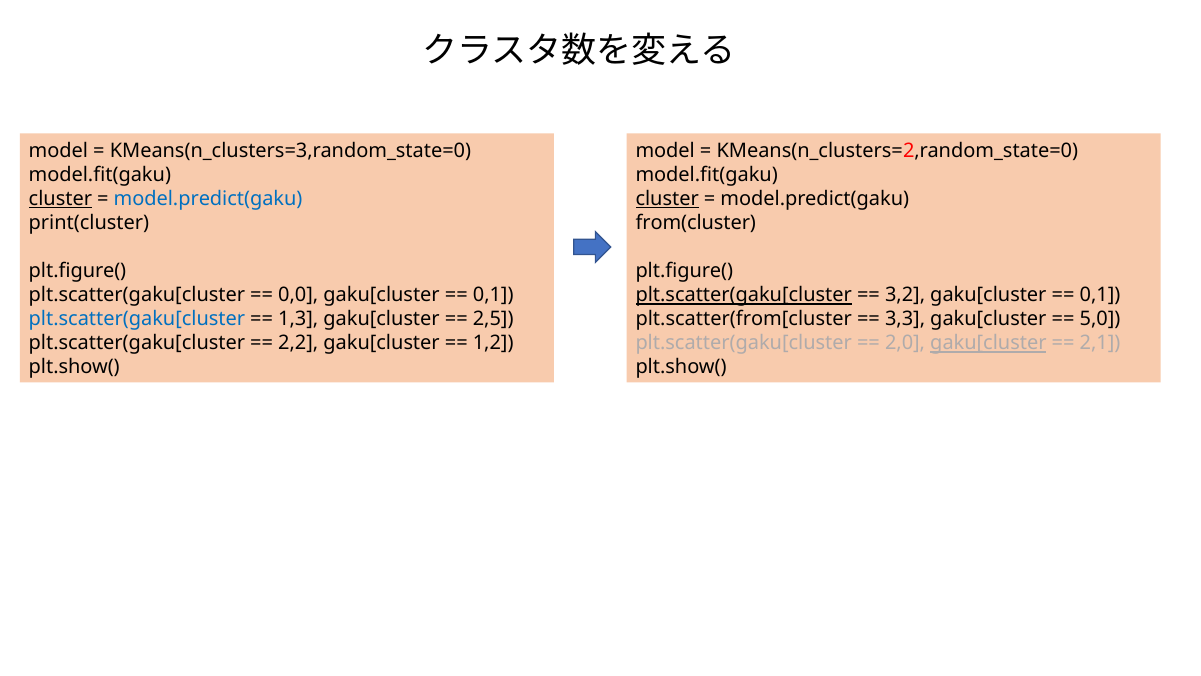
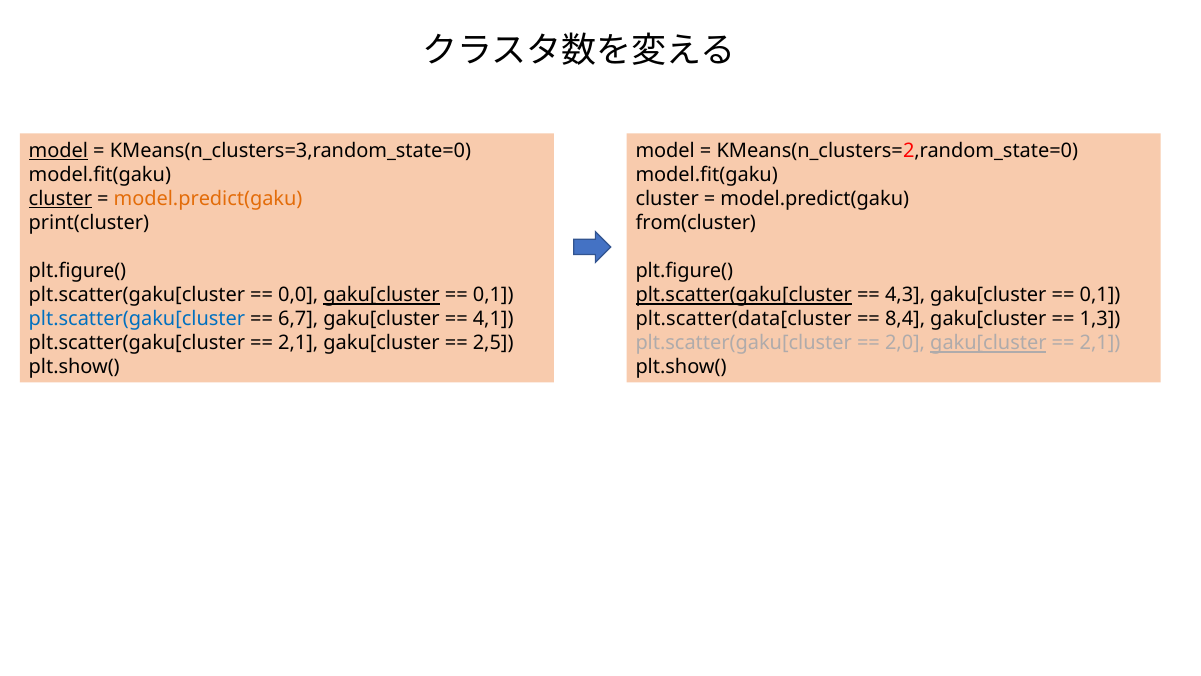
model underline: none -> present (58, 151)
model.predict(gaku colour: blue -> orange (208, 199)
cluster underline: present -> none (667, 199)
gaku[cluster underline: none -> present (382, 295)
3,2: 3,2 -> 4,3 (905, 295)
1,3: 1,3 -> 6,7 (298, 319)
2,5: 2,5 -> 4,1 (493, 319)
plt.scatter(from[cluster: plt.scatter(from[cluster -> plt.scatter(data[cluster (744, 319)
3,3: 3,3 -> 8,4 (905, 319)
5,0: 5,0 -> 1,3 (1100, 319)
2,2: 2,2 -> 2,1 (298, 343)
1,2: 1,2 -> 2,5 (493, 343)
